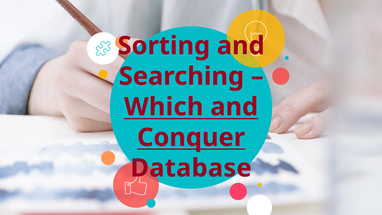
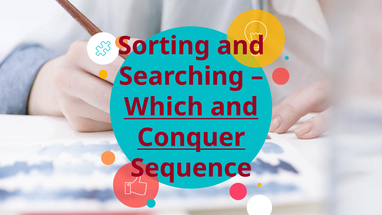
Database: Database -> Sequence (191, 168)
